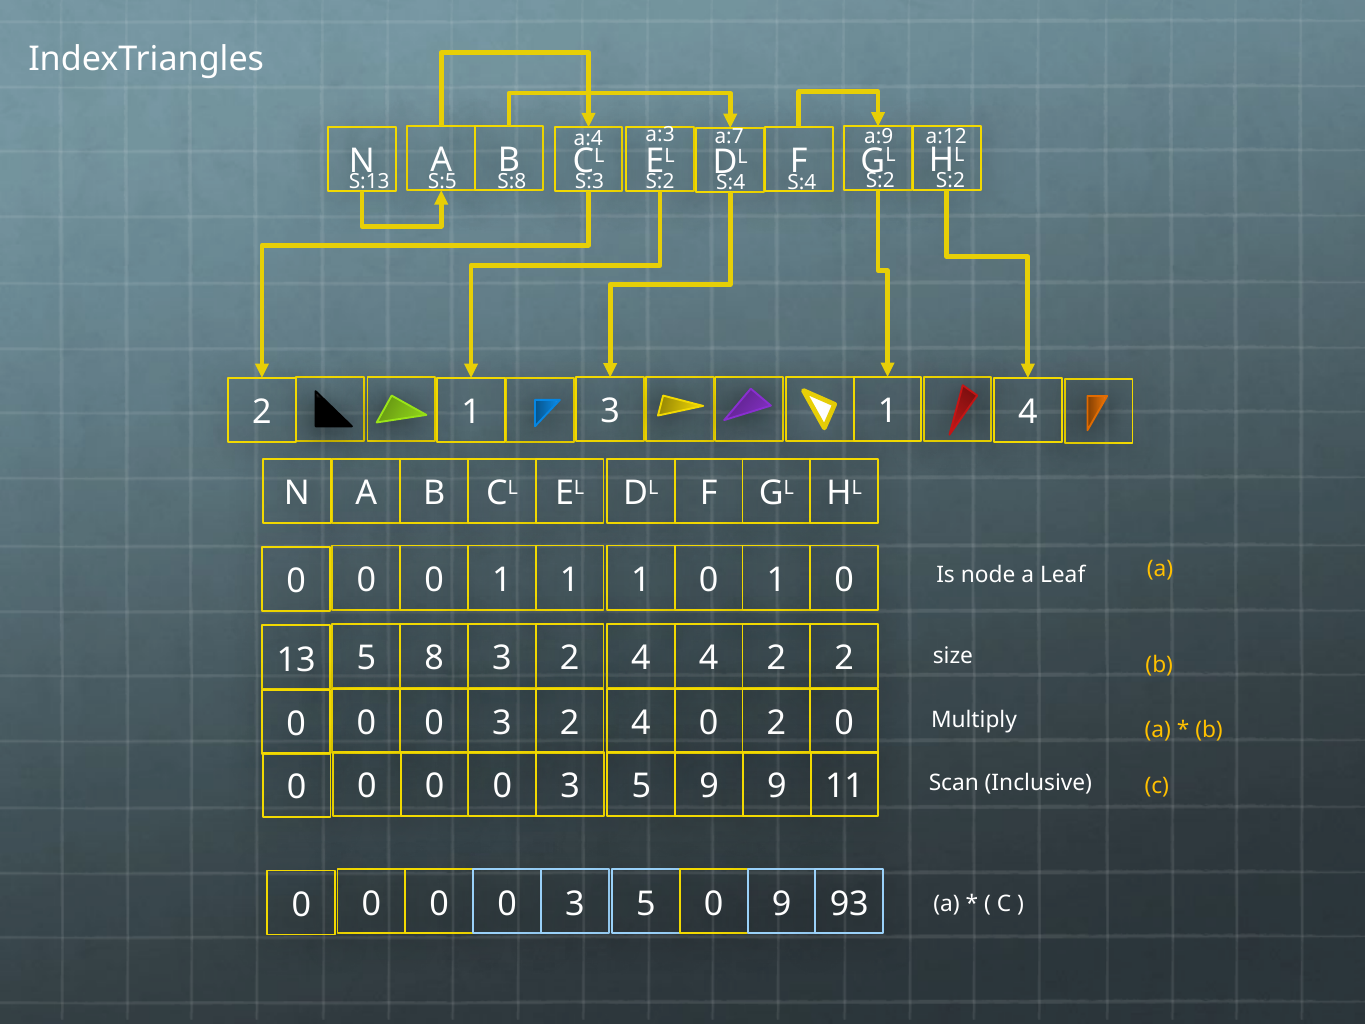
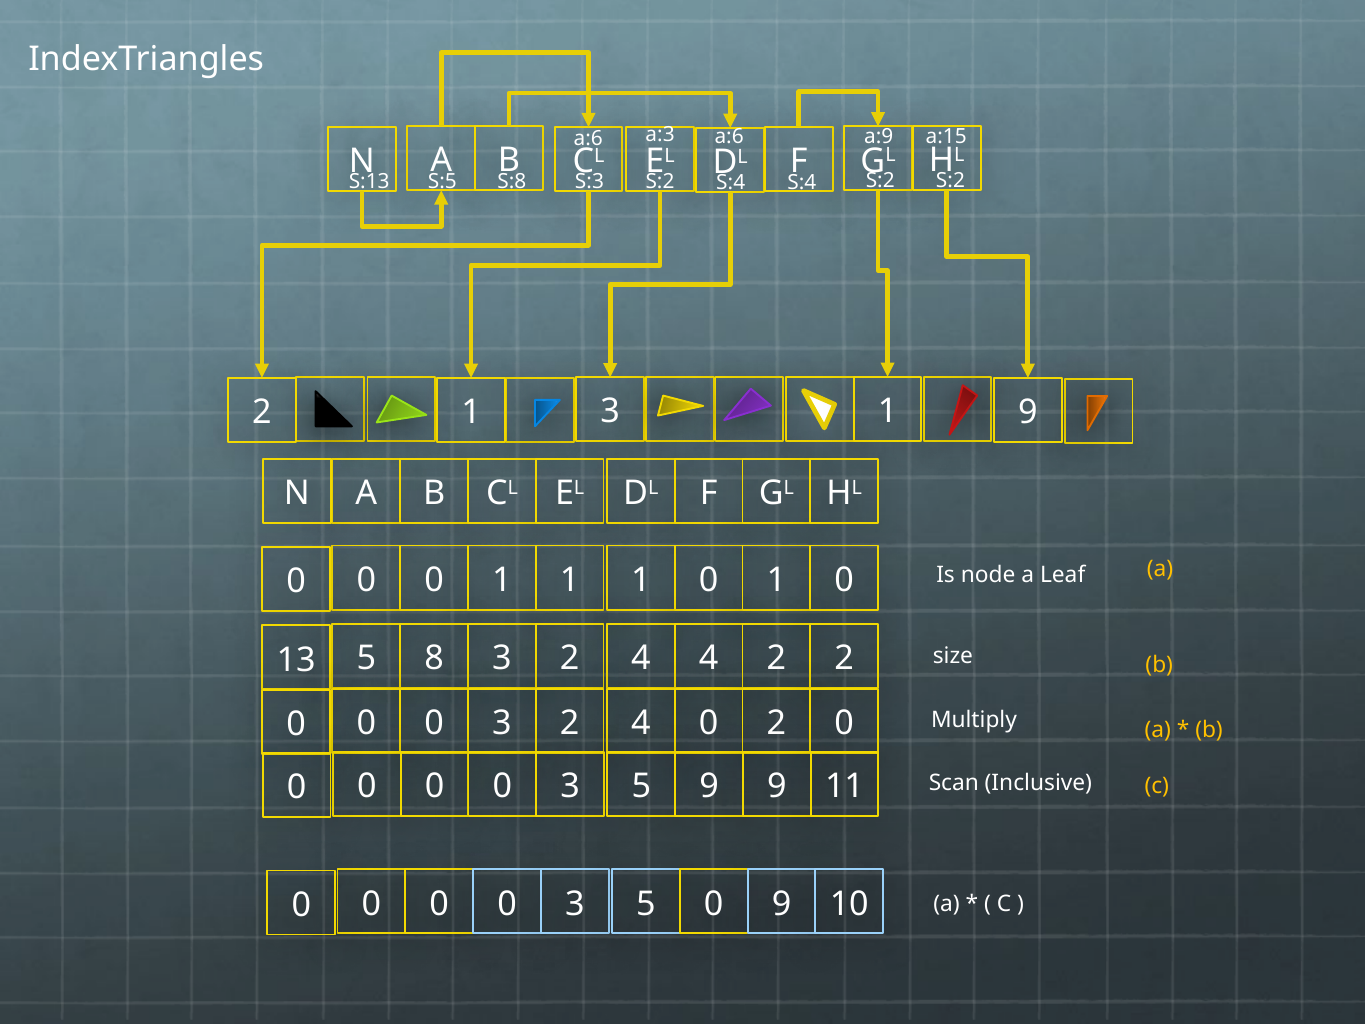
a:4: a:4 -> a:6 (588, 139)
a:3 a:7: a:7 -> a:6 (729, 136)
a:12: a:12 -> a:15 (946, 136)
4: 4 -> 9 (1028, 412)
93: 93 -> 10 (849, 904)
